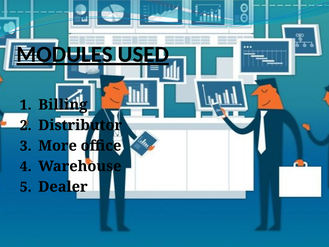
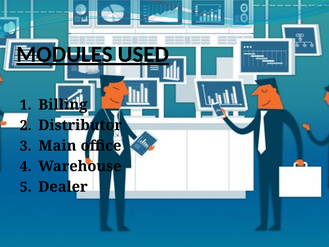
More: More -> Main (57, 146)
